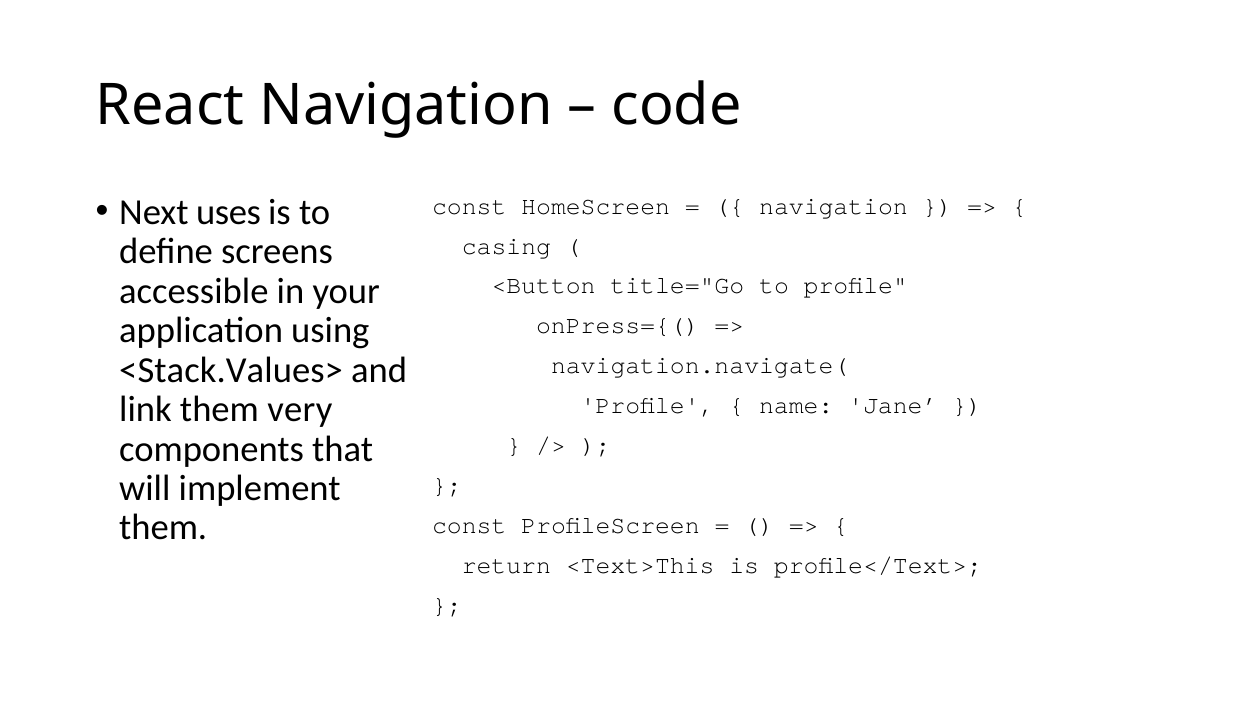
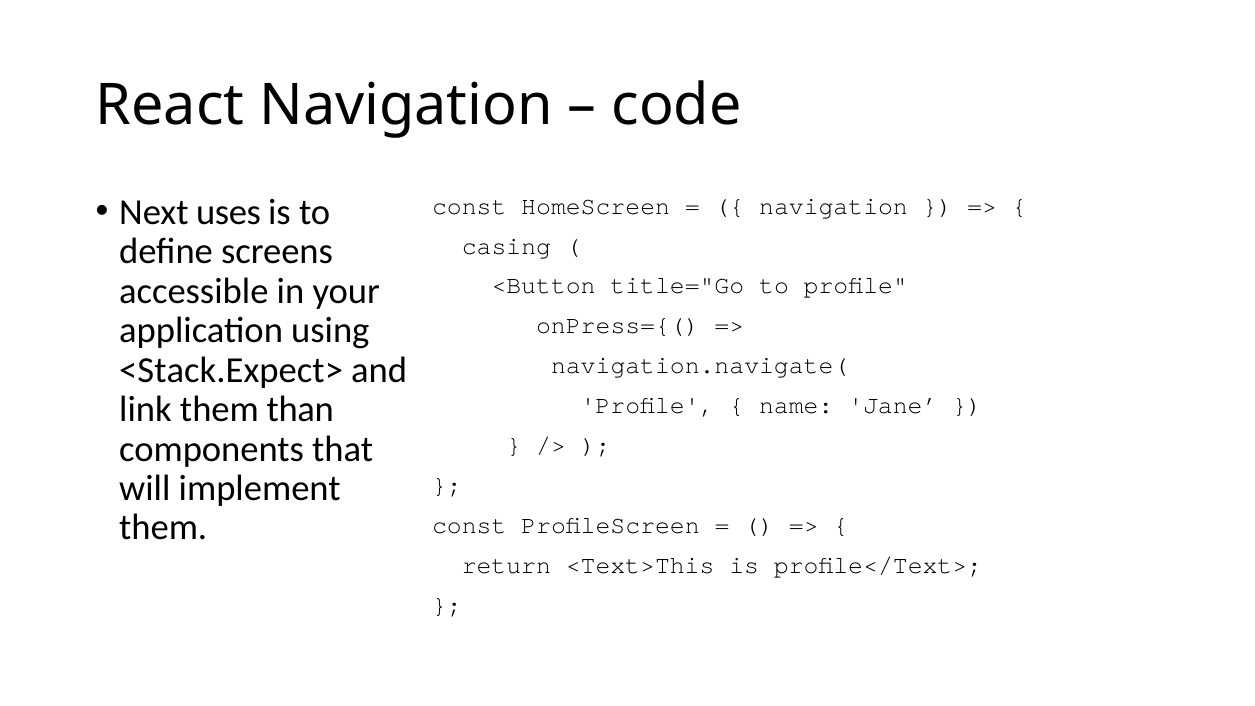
<Stack.Values>: <Stack.Values> -> <Stack.Expect> (231, 370)
very: very -> than (300, 409)
